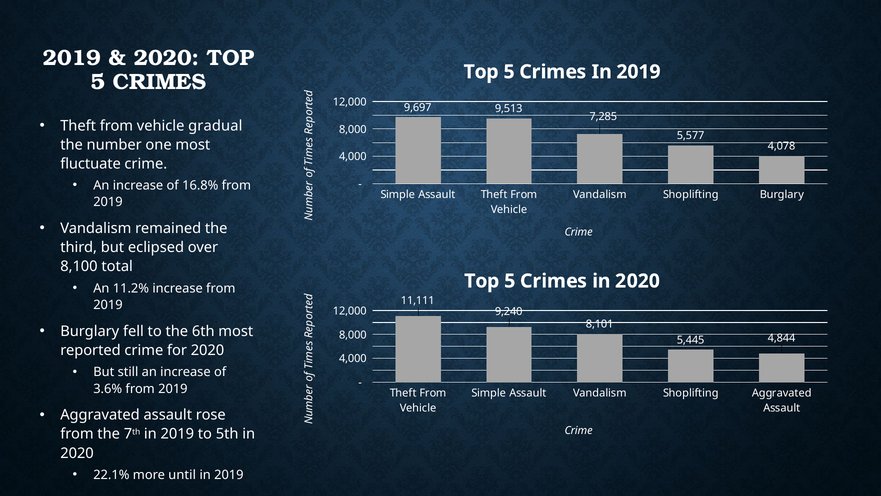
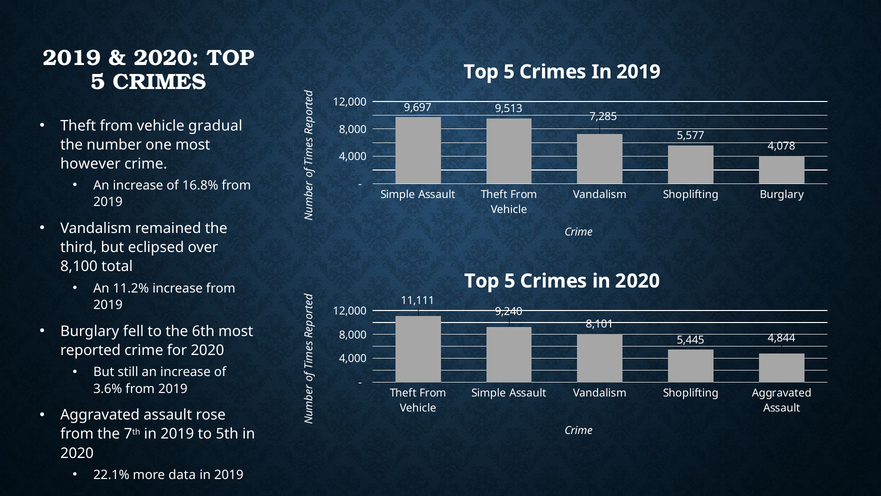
fluctuate: fluctuate -> however (90, 164)
until: until -> data (182, 474)
